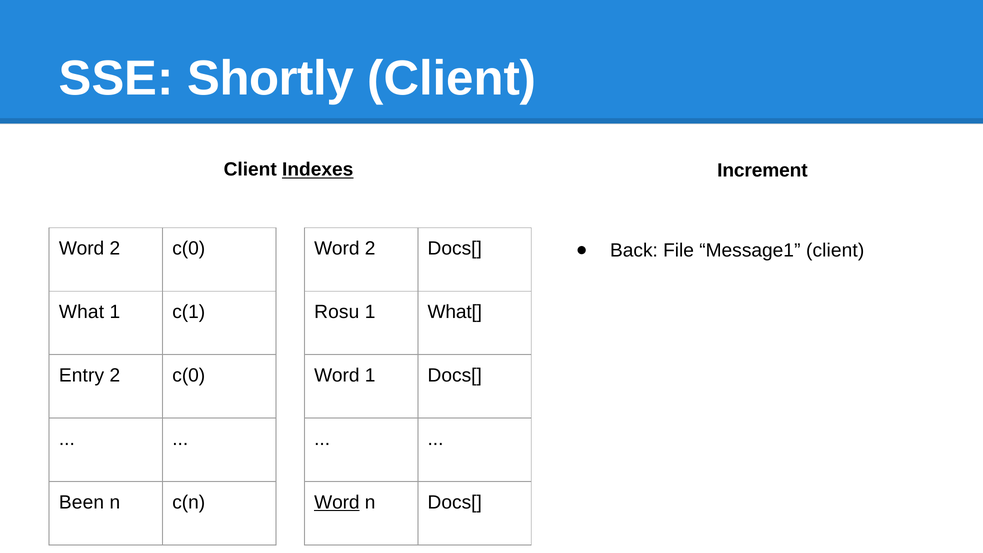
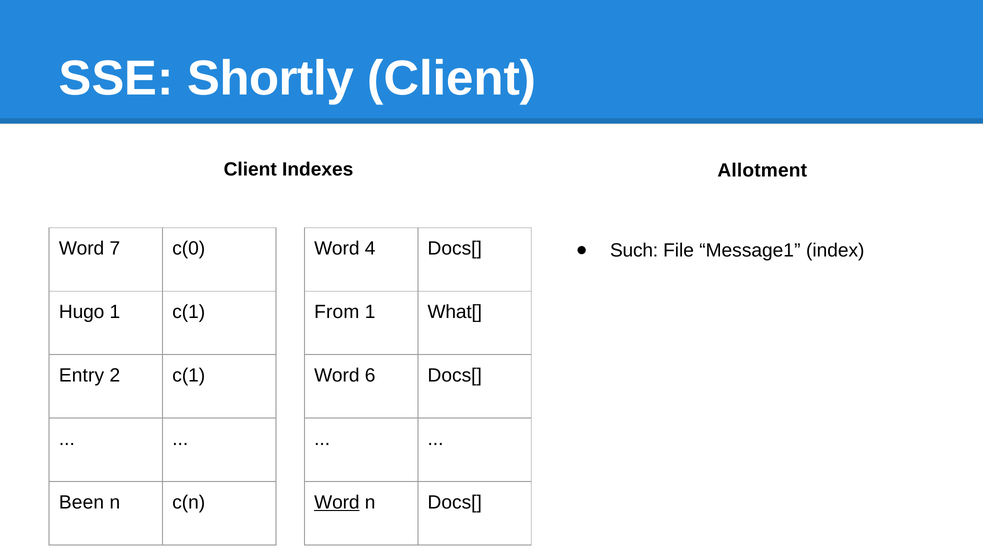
Indexes underline: present -> none (318, 170)
Increment: Increment -> Allotment (762, 170)
2: 2 -> 7 (115, 249)
2: 2 -> 4 (370, 249)
Back: Back -> Such (634, 250)
Message1 client: client -> index (835, 250)
What: What -> Hugo (82, 312)
Rosu: Rosu -> From (337, 312)
c(0: c(0 -> c(1 (189, 375)
Word 1: 1 -> 6 (370, 375)
